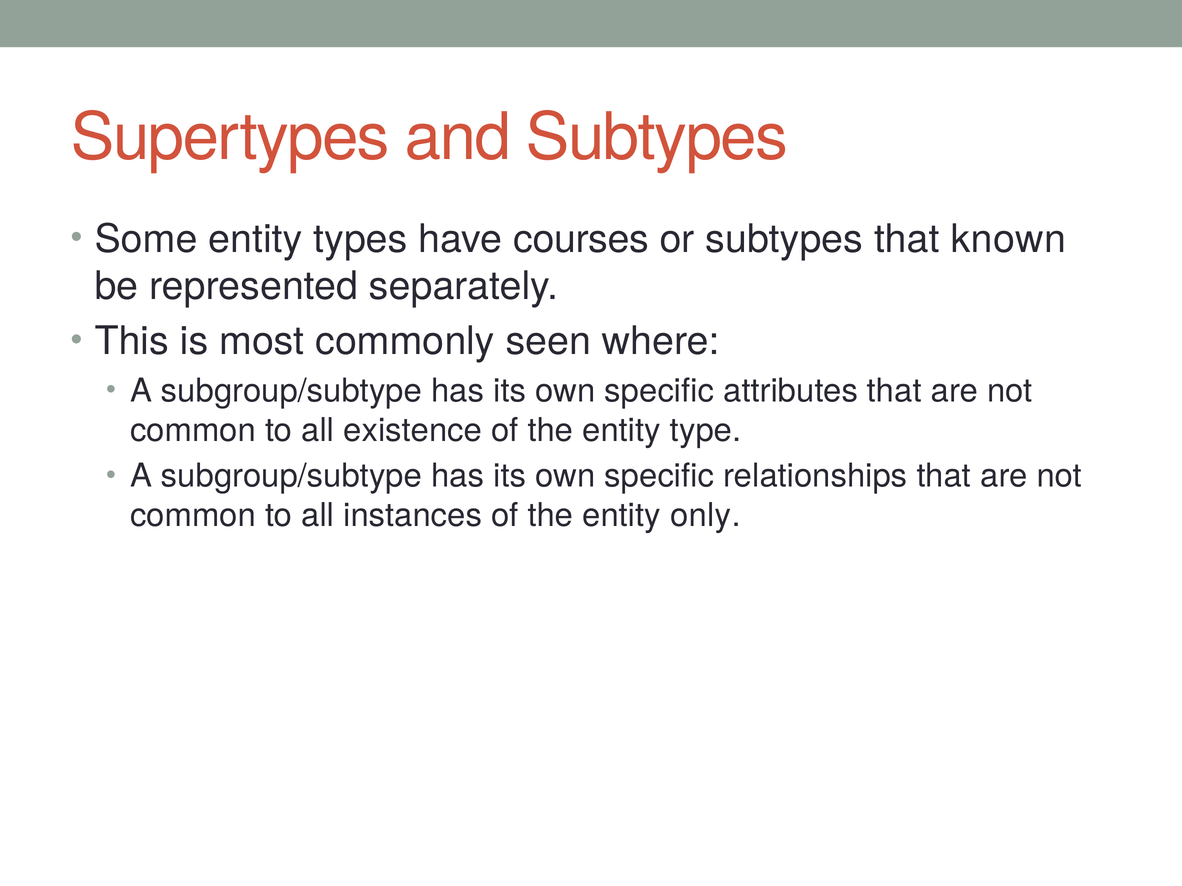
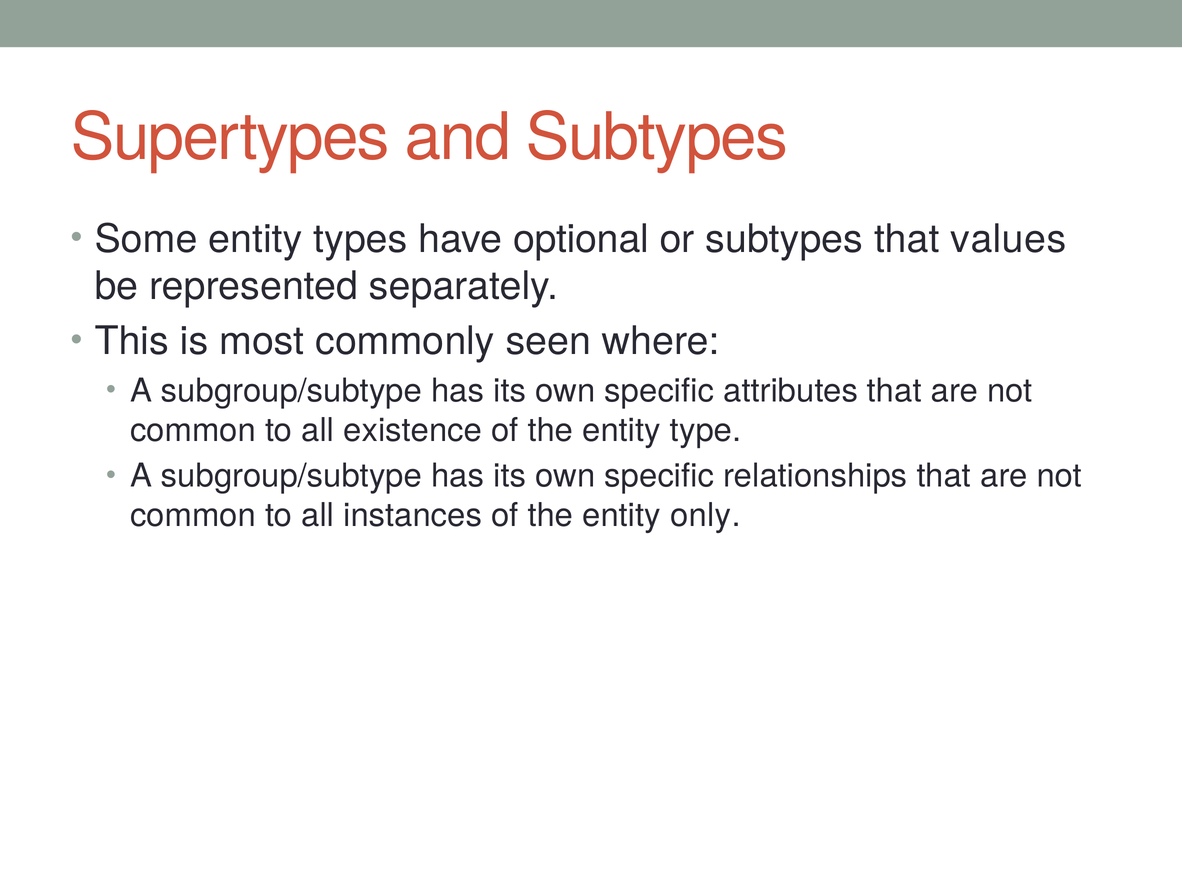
courses: courses -> optional (581, 239)
known: known -> values (1008, 239)
